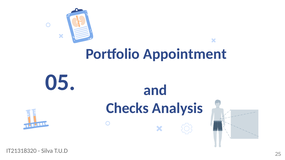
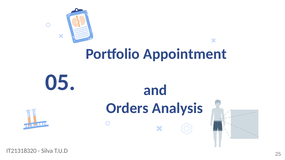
Checks: Checks -> Orders (127, 108)
